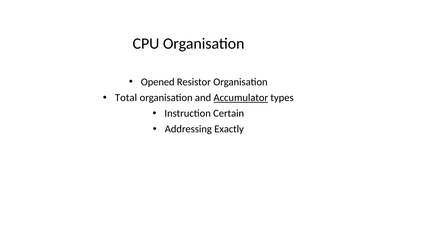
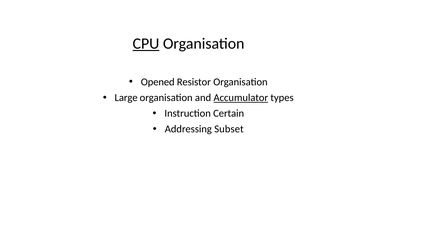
CPU underline: none -> present (146, 44)
Total: Total -> Large (126, 98)
Exactly: Exactly -> Subset (229, 129)
